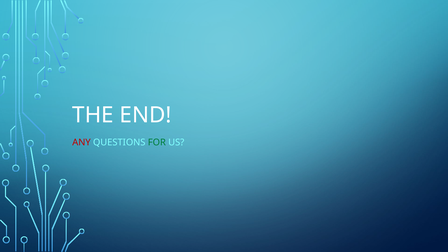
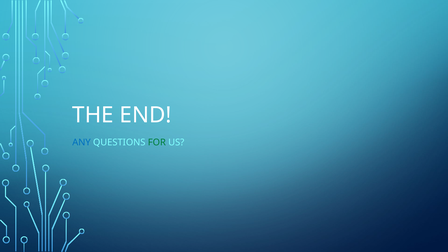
ANY colour: red -> blue (81, 143)
